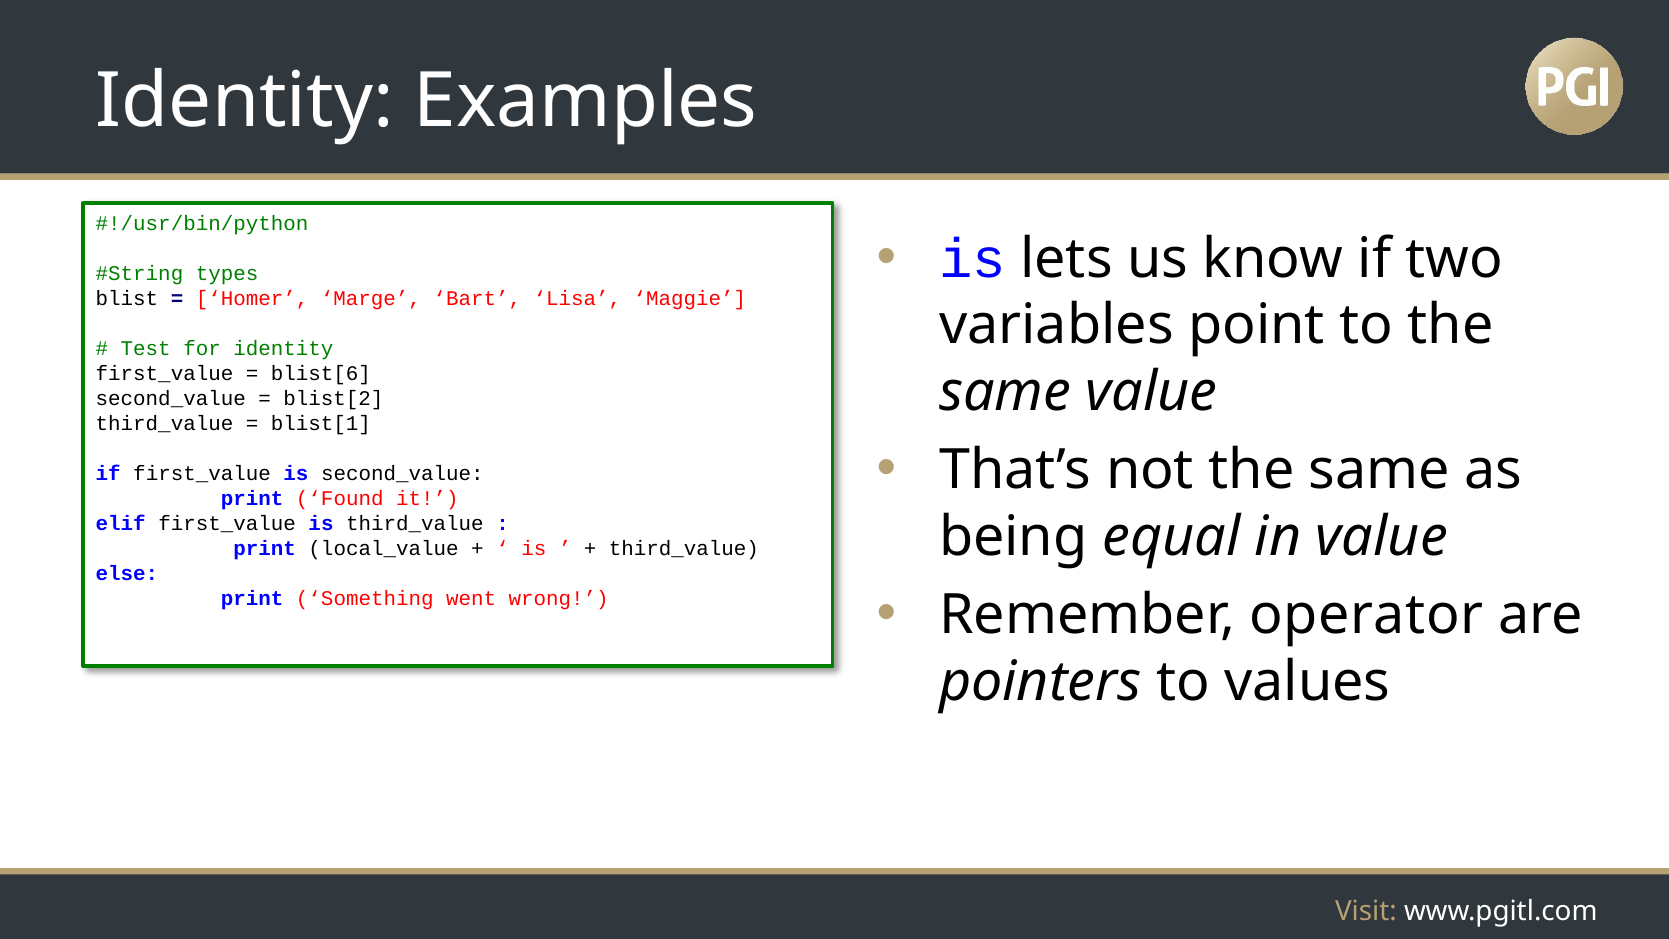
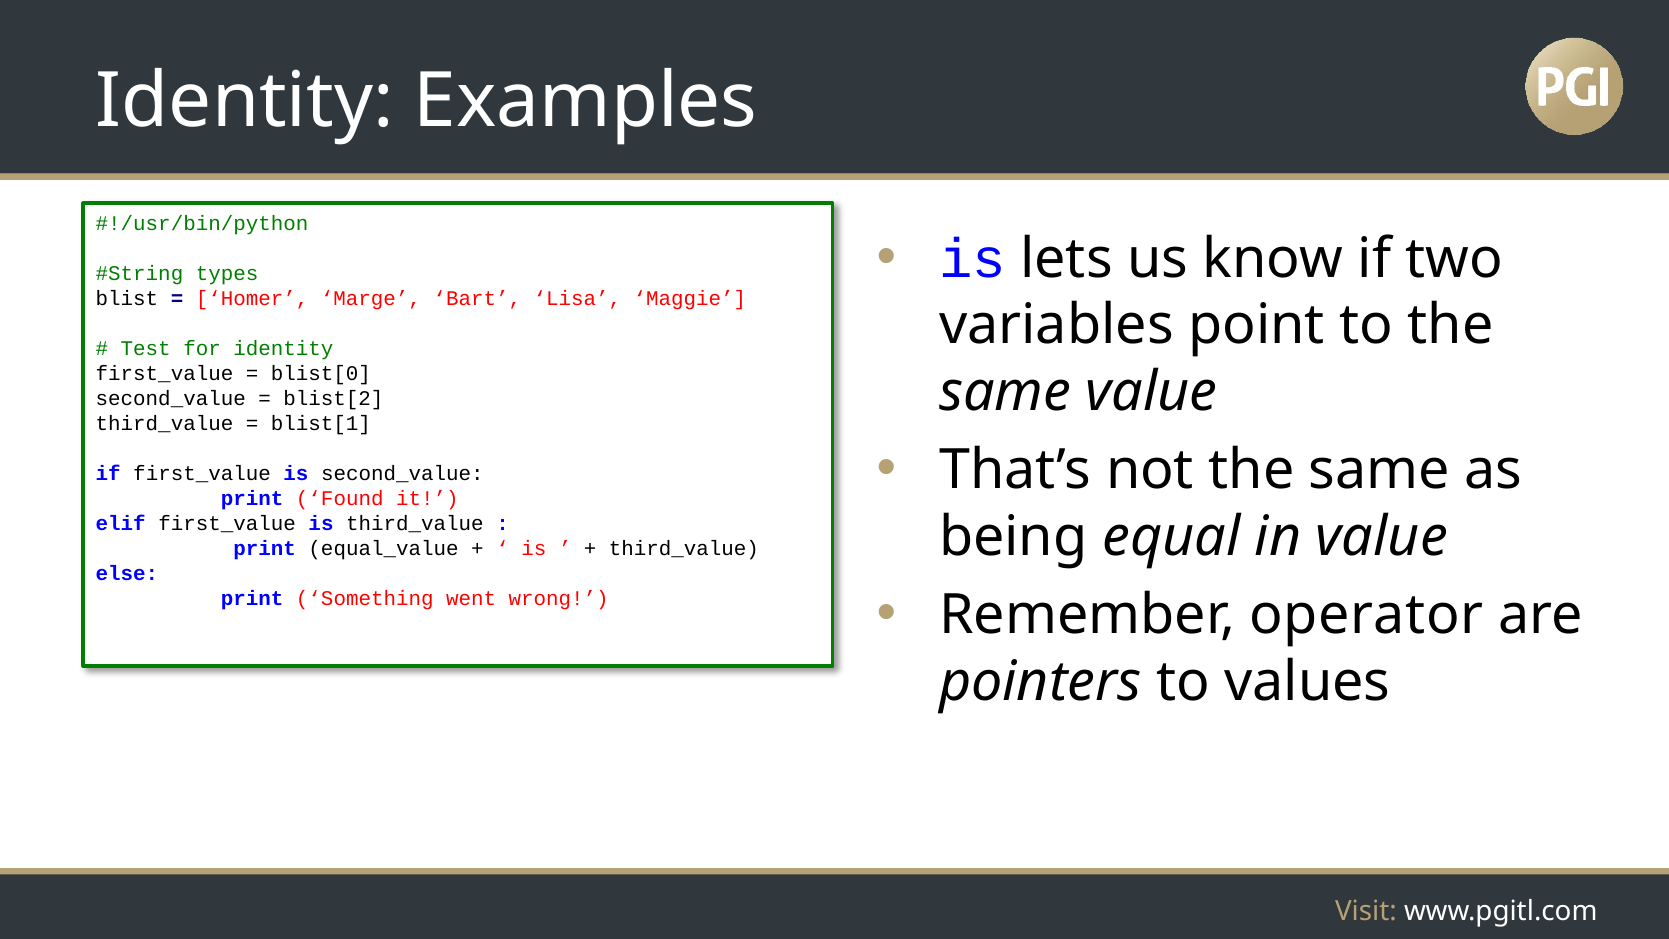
blist[6: blist[6 -> blist[0 (321, 374)
local_value: local_value -> equal_value (384, 549)
